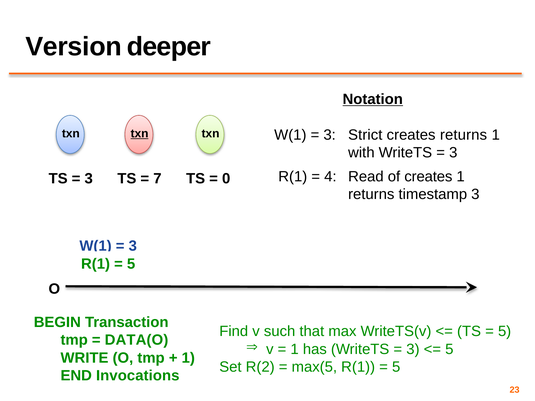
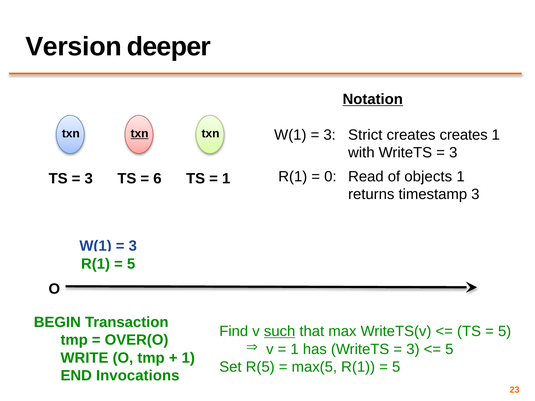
creates returns: returns -> creates (464, 135)
4: 4 -> 0 (330, 177)
of creates: creates -> objects (428, 177)
7: 7 -> 6 (157, 179)
0: 0 -> 1 (226, 179)
such underline: none -> present (280, 331)
DATA(O: DATA(O -> OVER(O (137, 340)
R(2: R(2 -> R(5 (260, 367)
